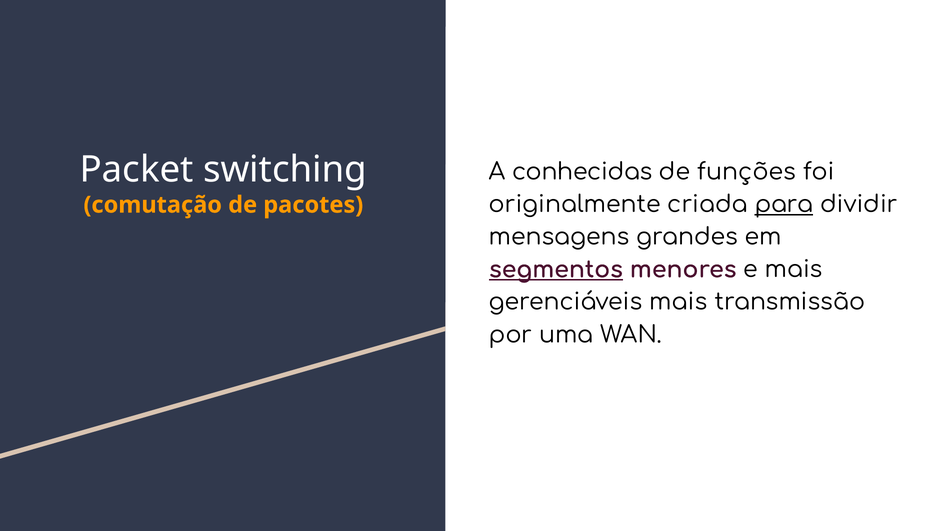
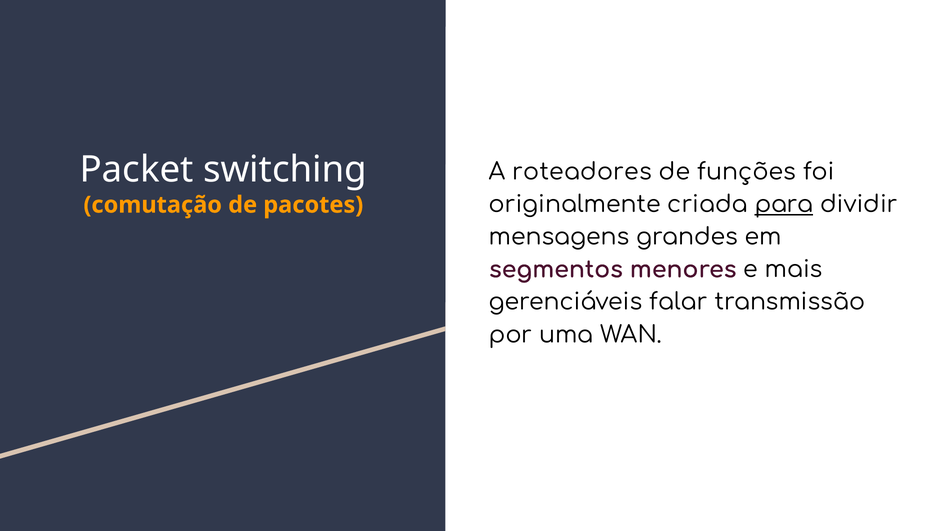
conhecidas: conhecidas -> roteadores (582, 172)
segmentos underline: present -> none (556, 270)
gerenciáveis mais: mais -> falar (678, 302)
